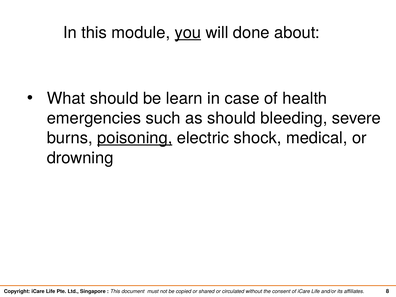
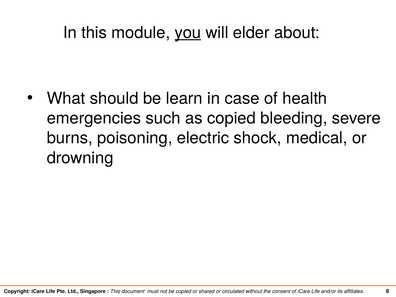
done: done -> elder (251, 33)
as should: should -> copied (232, 118)
poisoning underline: present -> none (135, 138)
